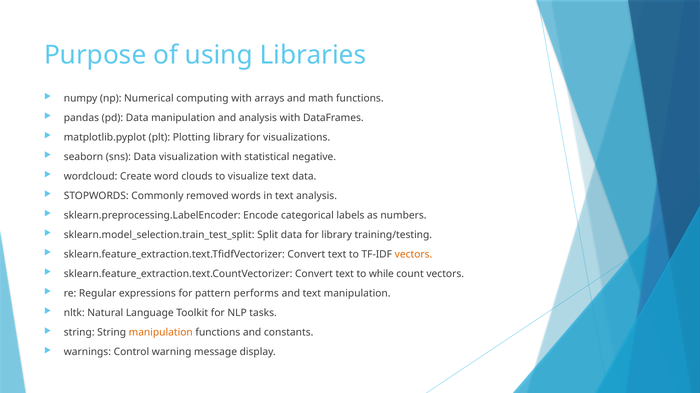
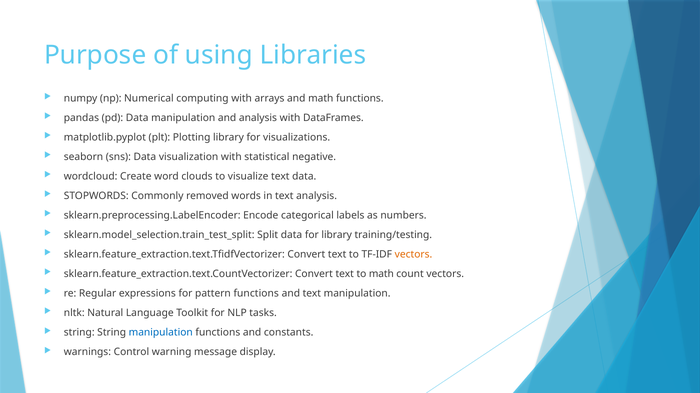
to while: while -> math (381, 274)
pattern performs: performs -> functions (256, 294)
manipulation colour: orange -> blue (161, 333)
